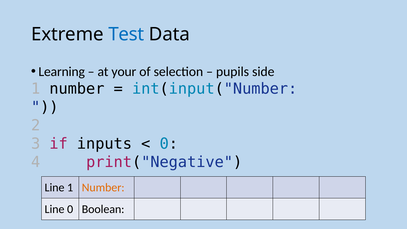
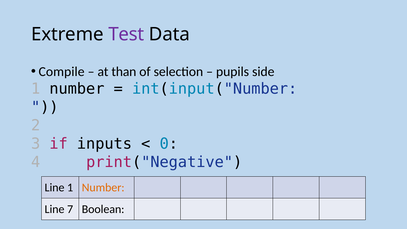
Test colour: blue -> purple (126, 34)
Learning: Learning -> Compile (62, 72)
your: your -> than (124, 72)
Line 0: 0 -> 7 (70, 209)
